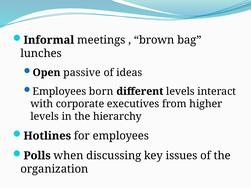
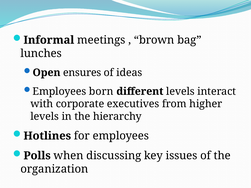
passive: passive -> ensures (82, 73)
